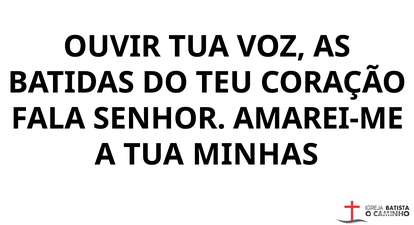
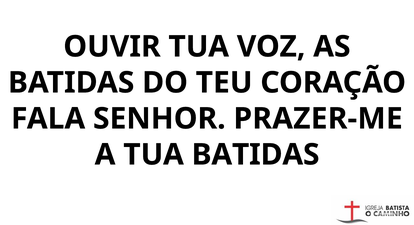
AMAREI-ME: AMAREI-ME -> PRAZER-ME (318, 119)
TUA MINHAS: MINHAS -> BATIDAS (256, 155)
